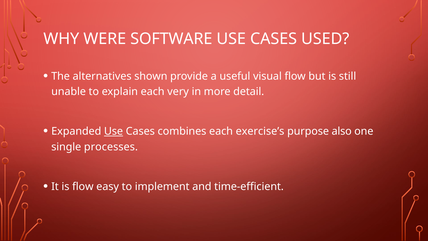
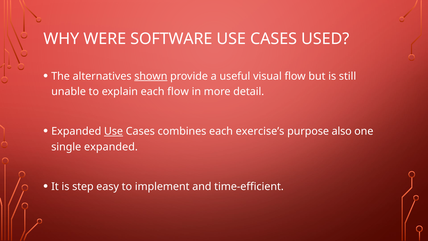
shown underline: none -> present (151, 76)
each very: very -> flow (178, 92)
single processes: processes -> expanded (111, 147)
is flow: flow -> step (83, 186)
